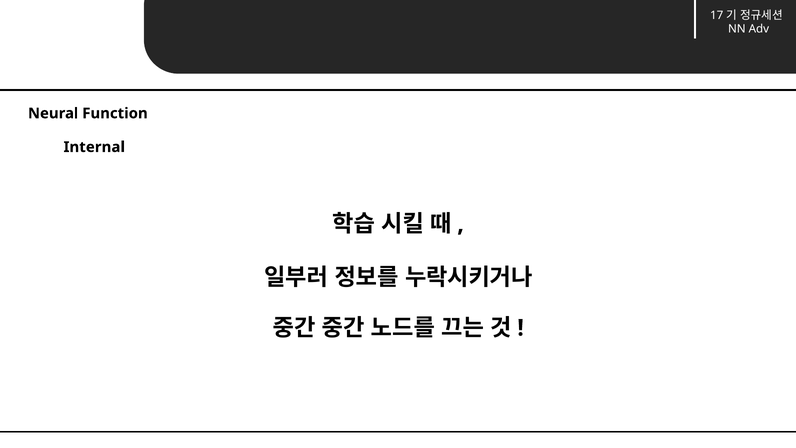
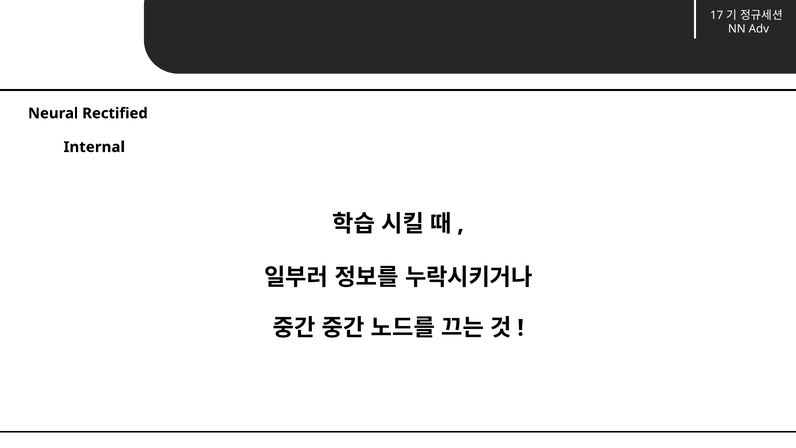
Function: Function -> Rectified (115, 113)
